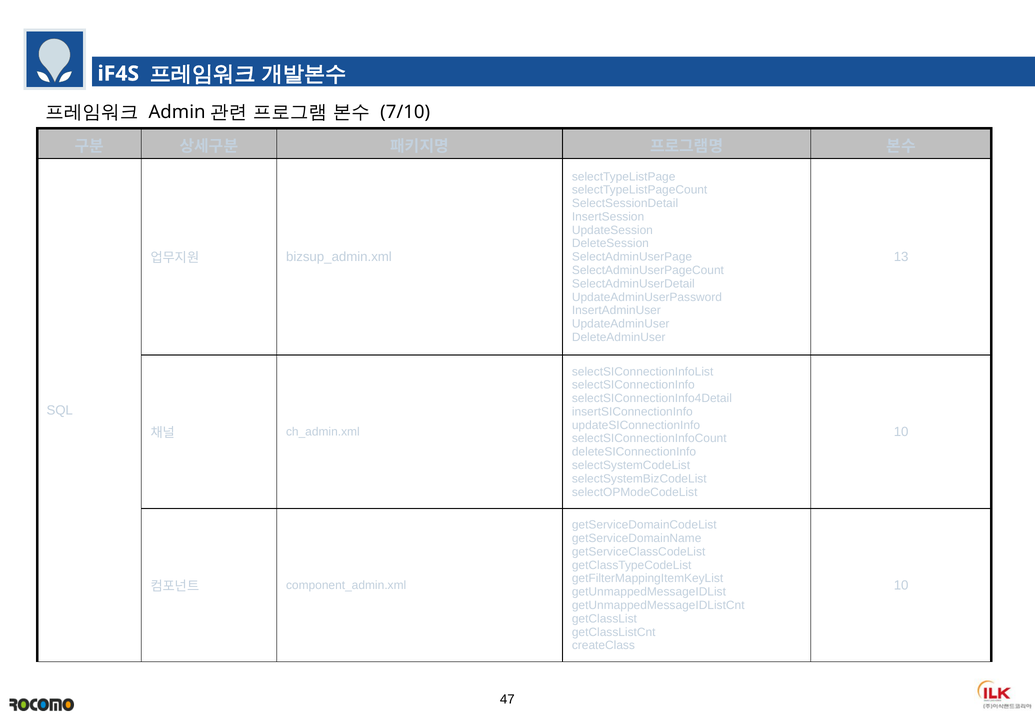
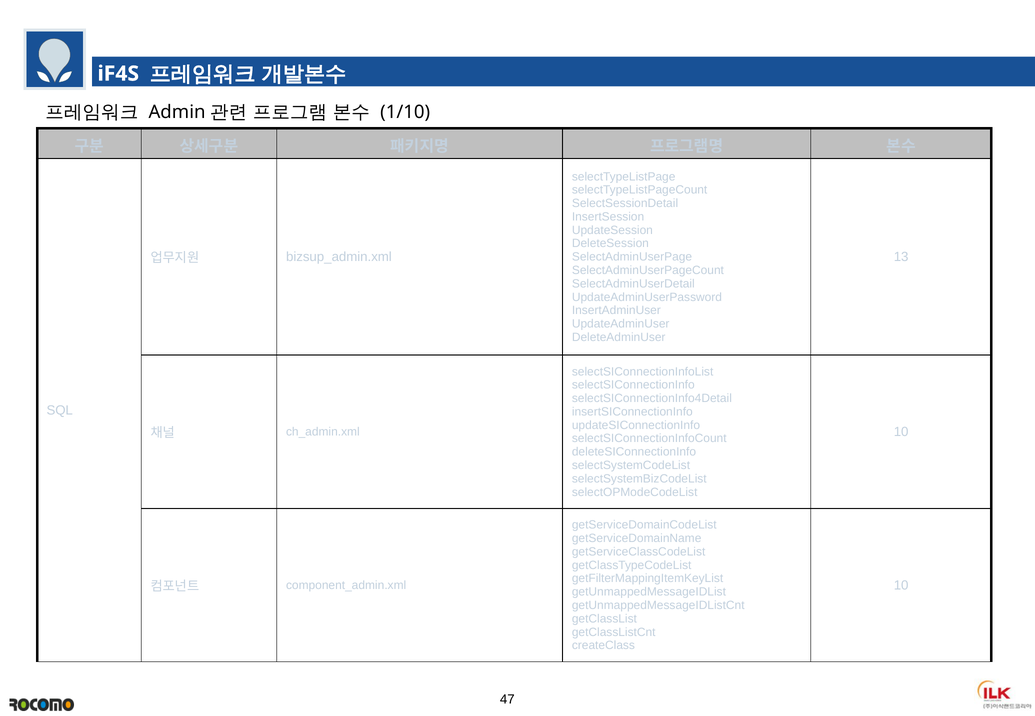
7/10: 7/10 -> 1/10 (405, 112)
